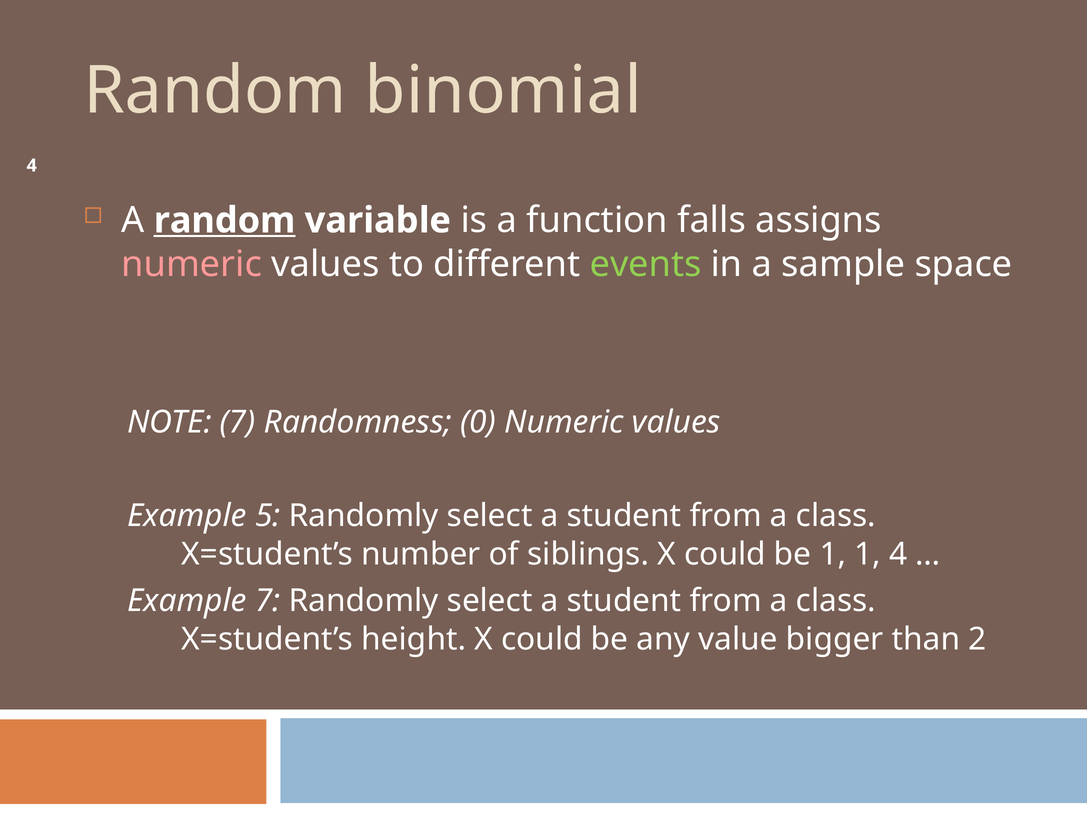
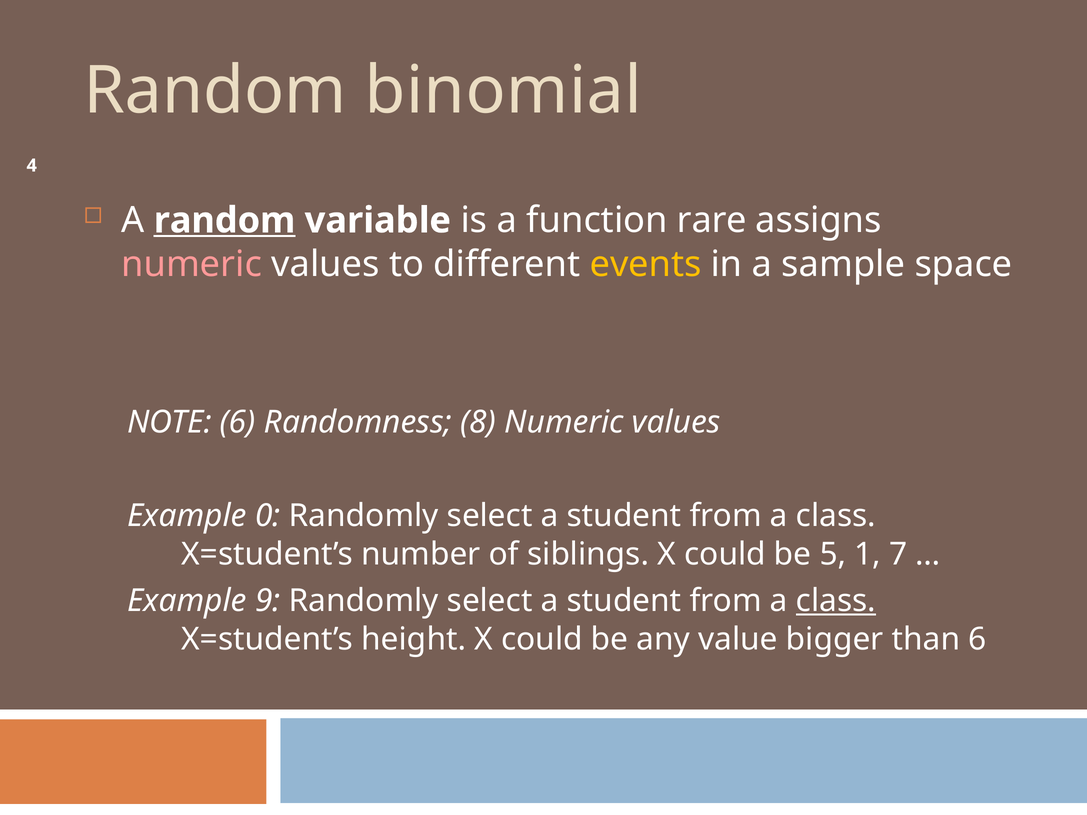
falls: falls -> rare (712, 221)
events colour: light green -> yellow (646, 264)
NOTE 7: 7 -> 6 (238, 422)
0: 0 -> 8 (478, 422)
5: 5 -> 0 (268, 516)
be 1: 1 -> 5 (833, 554)
1 4: 4 -> 7 (898, 554)
Example 7: 7 -> 9 (268, 601)
class underline: none -> present (836, 601)
than 2: 2 -> 6 (977, 639)
